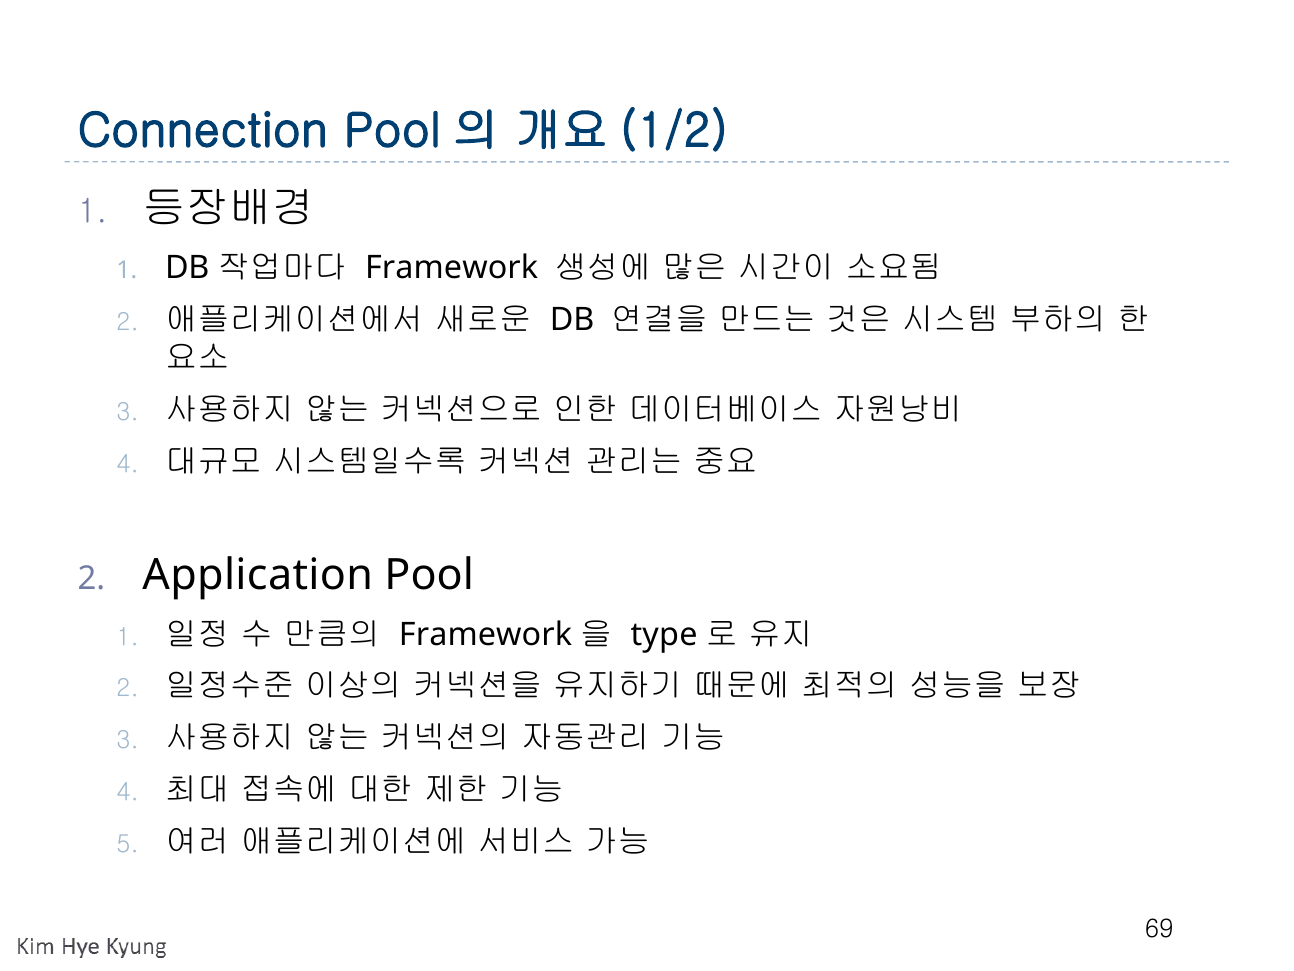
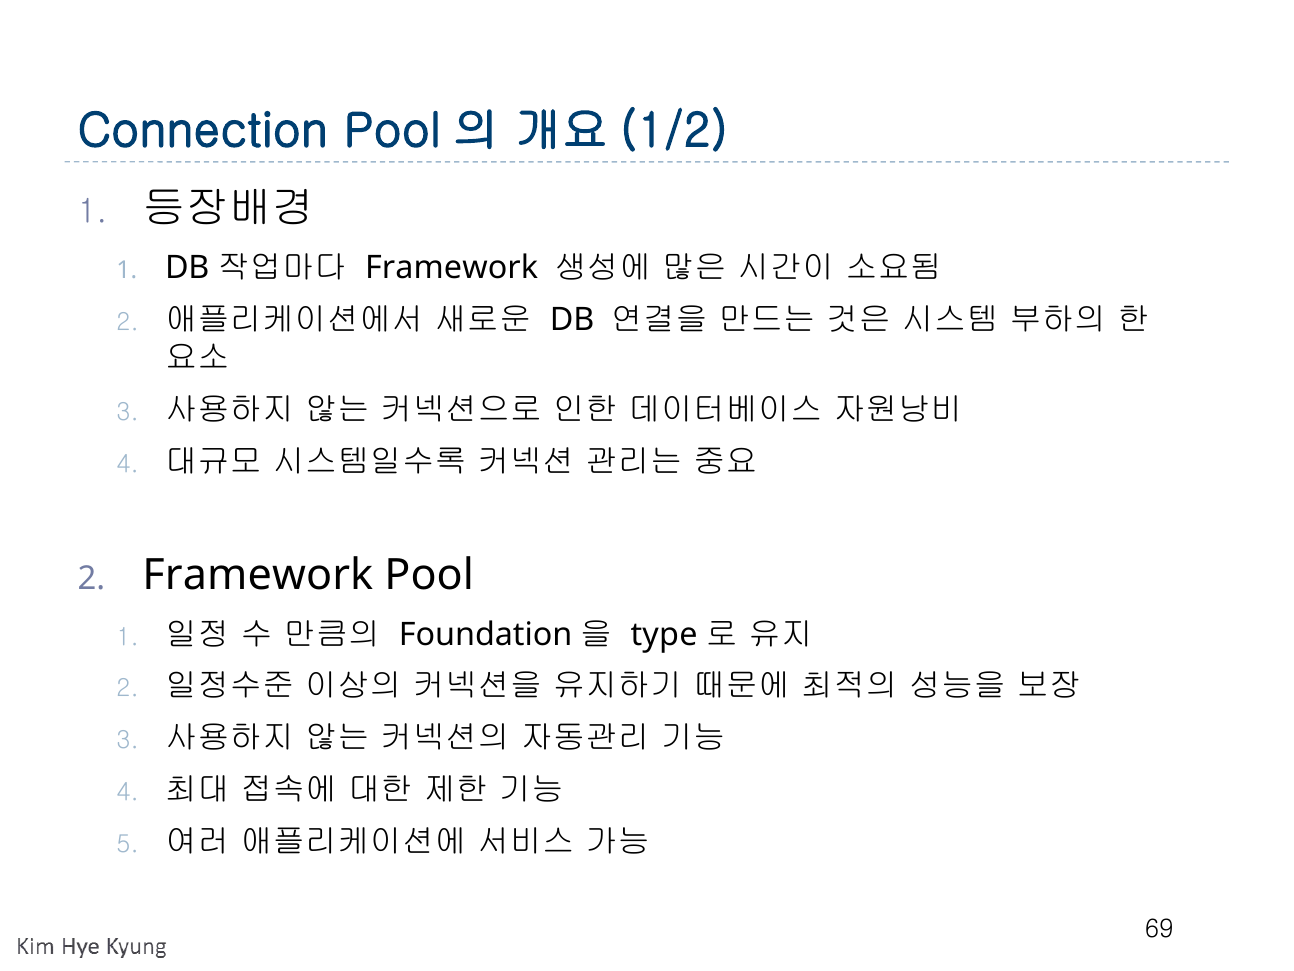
Application: Application -> Framework (258, 575)
Framework: Framework -> Foundation (486, 634)
